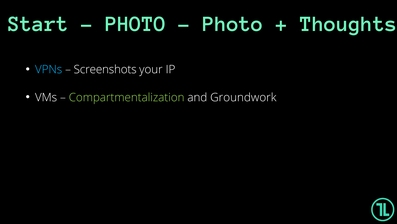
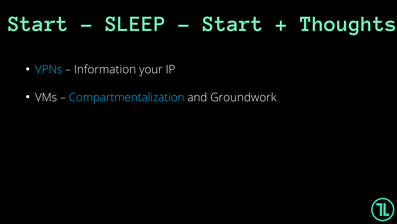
PHOTO: PHOTO -> SLEEP (136, 24)
Photo: Photo -> Start (233, 24)
Screenshots: Screenshots -> Information (105, 69)
Compartmentalization colour: light green -> light blue (127, 97)
